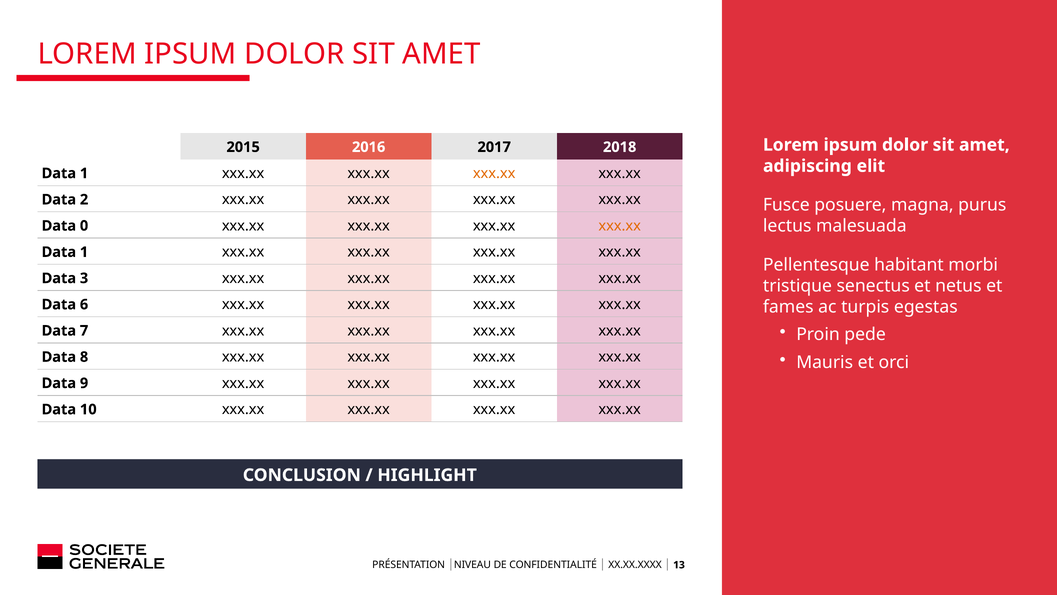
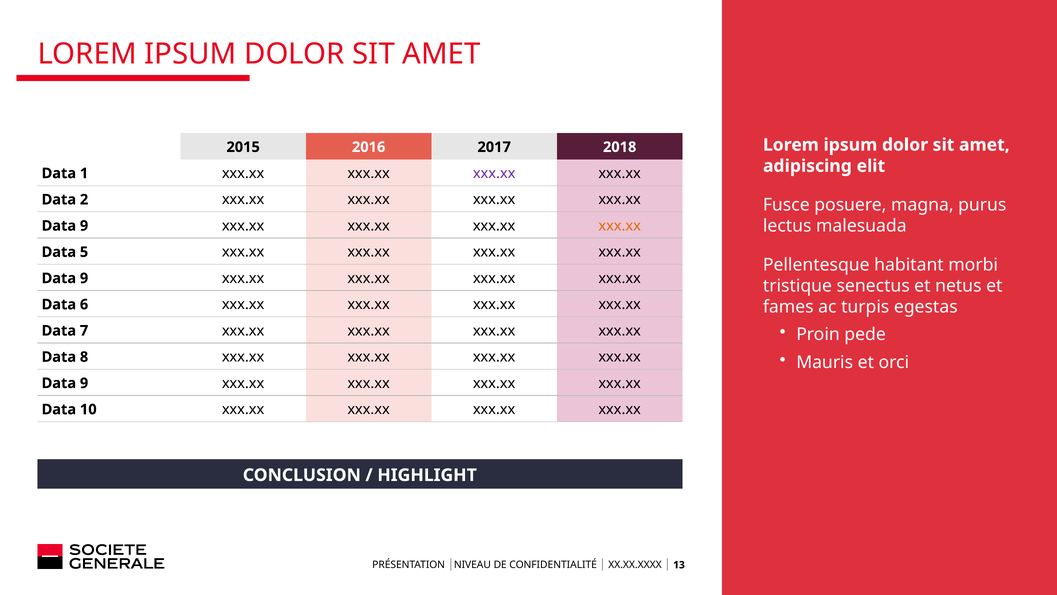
xxx.xx colour: orange -> purple (494, 173)
0: 0 -> 9 (84, 226)
1: 1 -> 5 (84, 252)
3: 3 -> 9 (84, 278)
